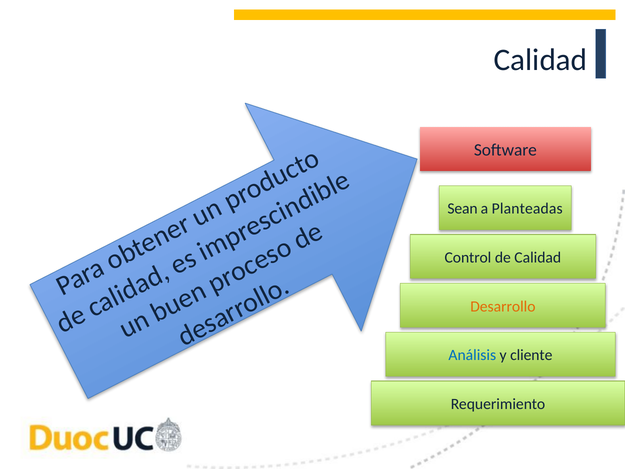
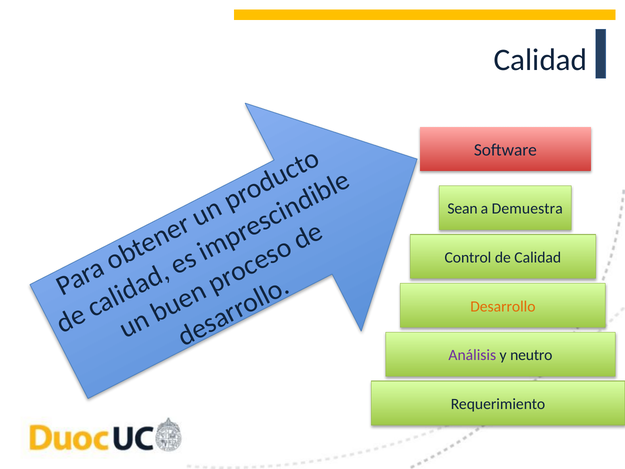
Planteadas: Planteadas -> Demuestra (527, 209)
Análisis colour: blue -> purple (472, 355)
cliente: cliente -> neutro (531, 355)
